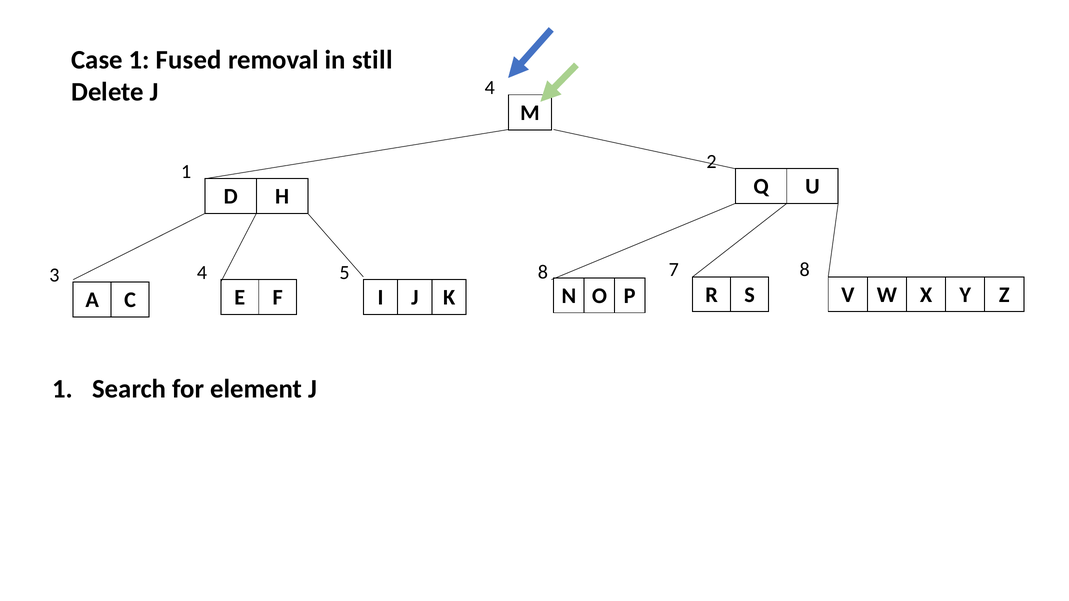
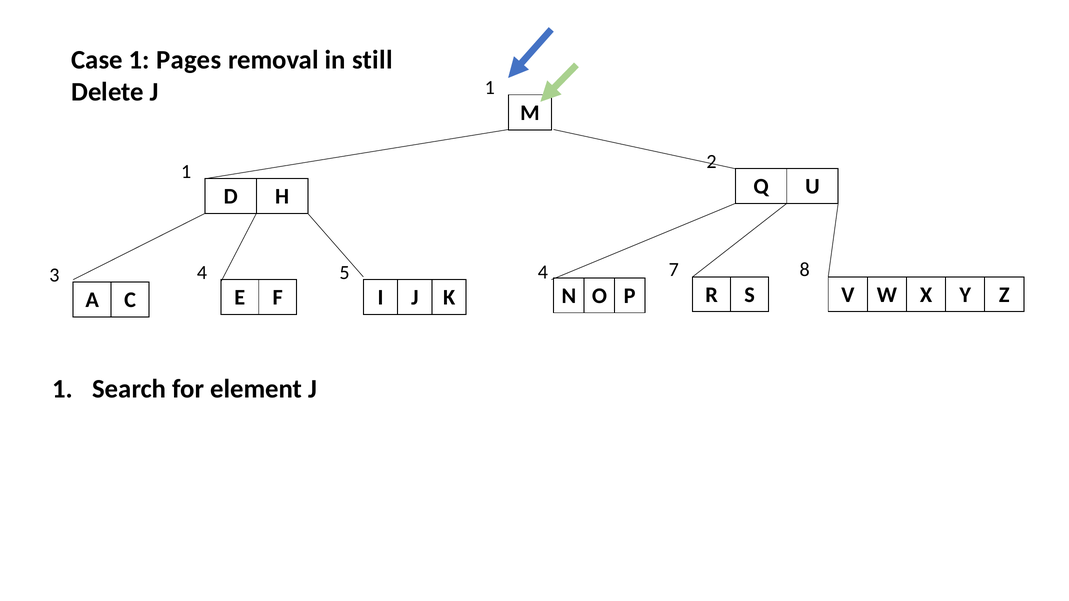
Fused: Fused -> Pages (189, 60)
J 4: 4 -> 1 (490, 88)
5 8: 8 -> 4 (543, 272)
